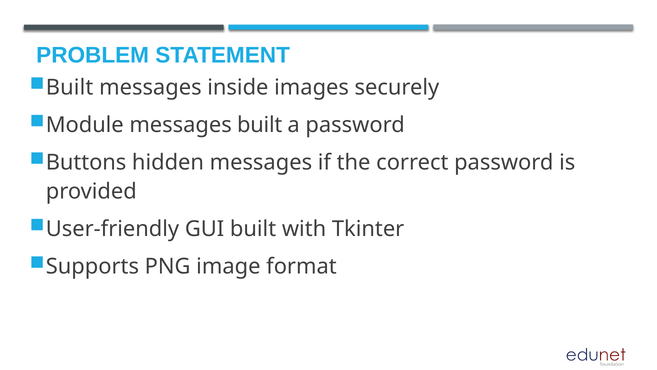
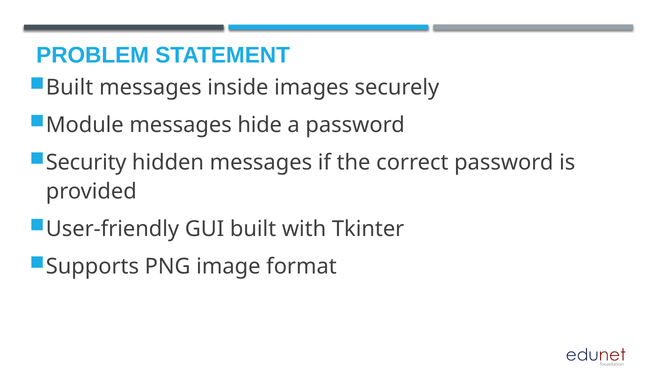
messages built: built -> hide (260, 125)
Buttons: Buttons -> Security (86, 162)
